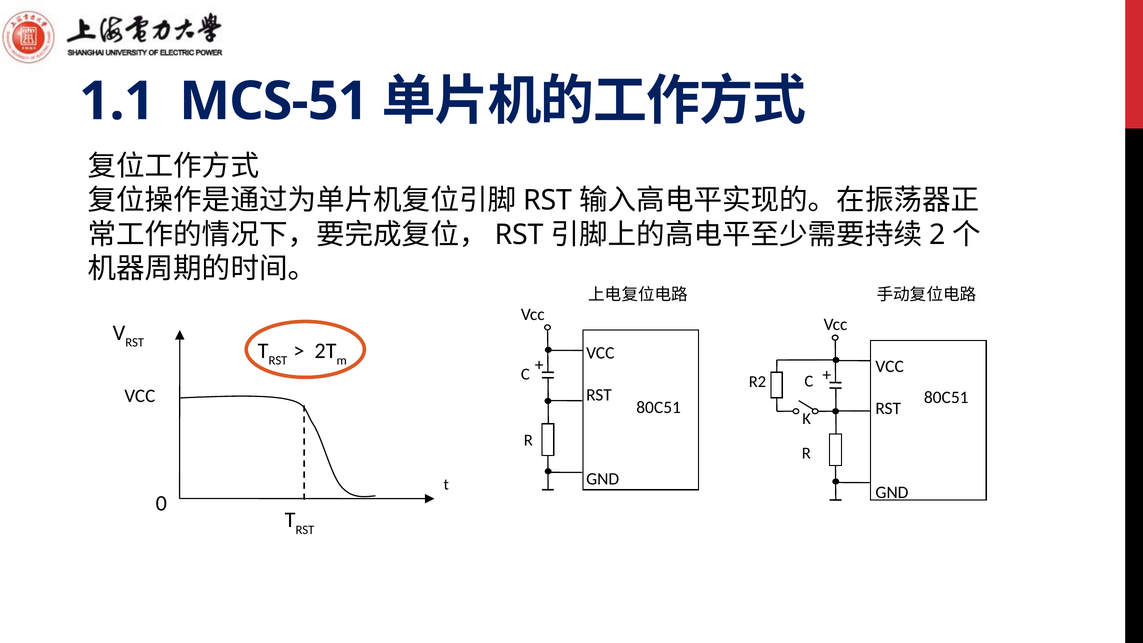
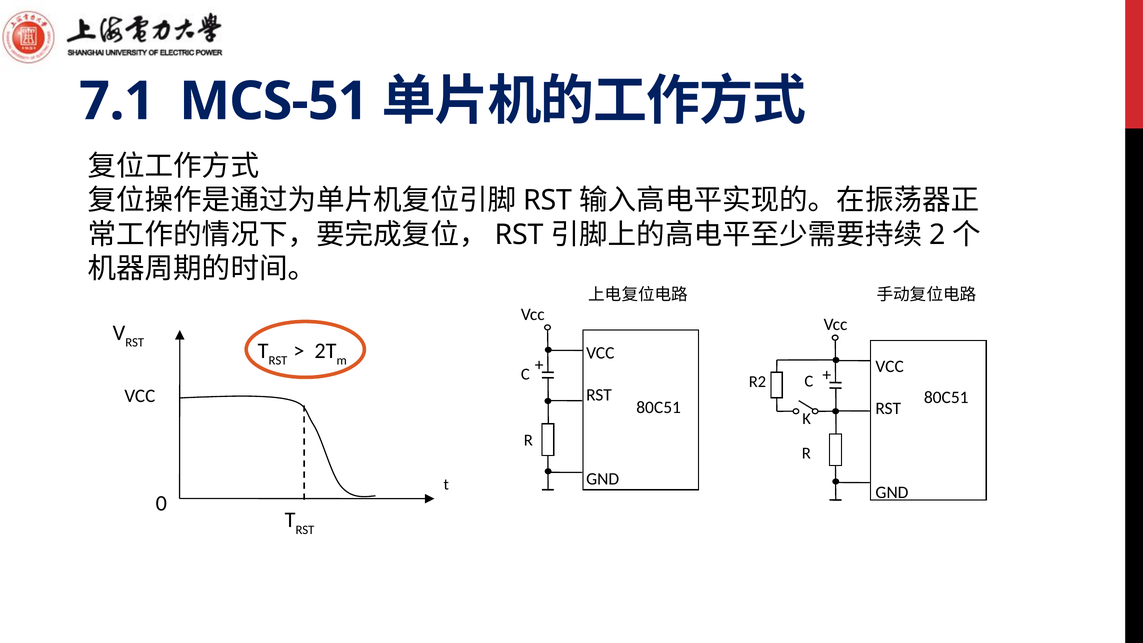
1.1: 1.1 -> 7.1 (117, 101)
